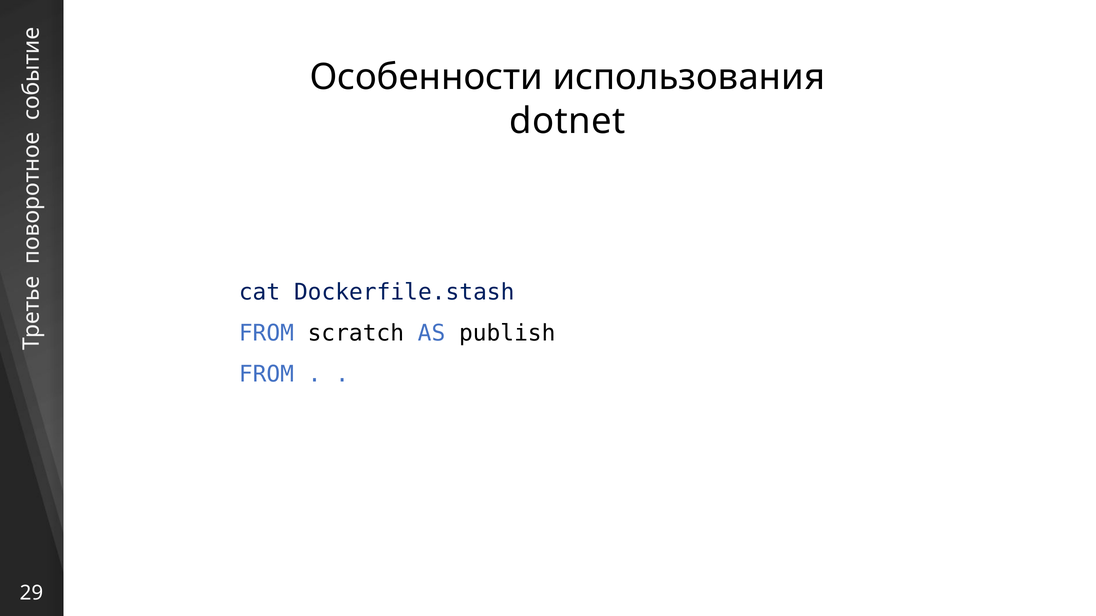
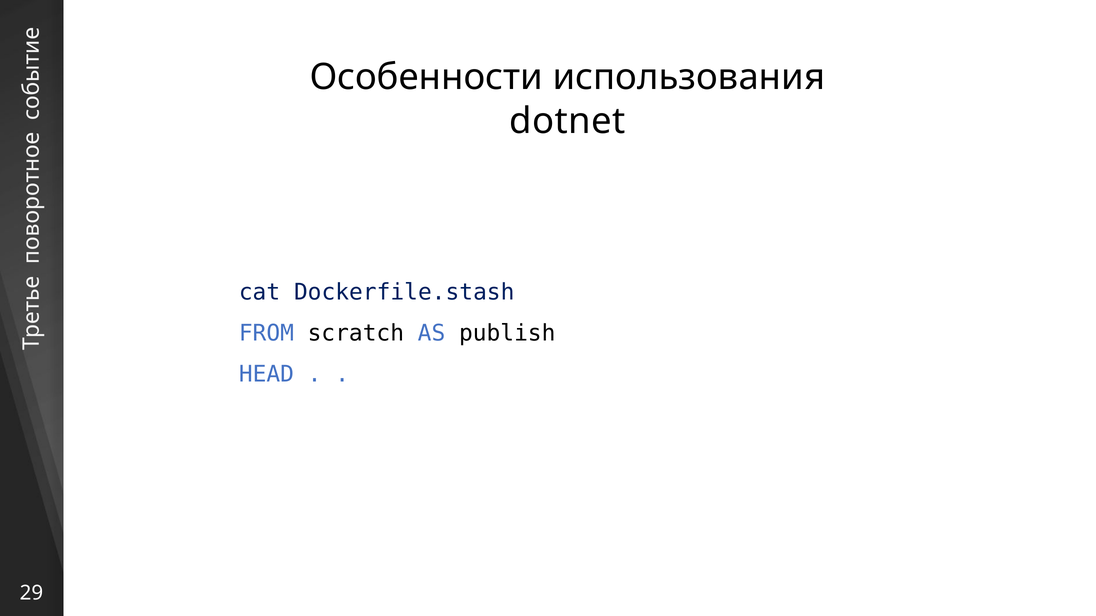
FROM: FROM -> HEAD (266, 375)
